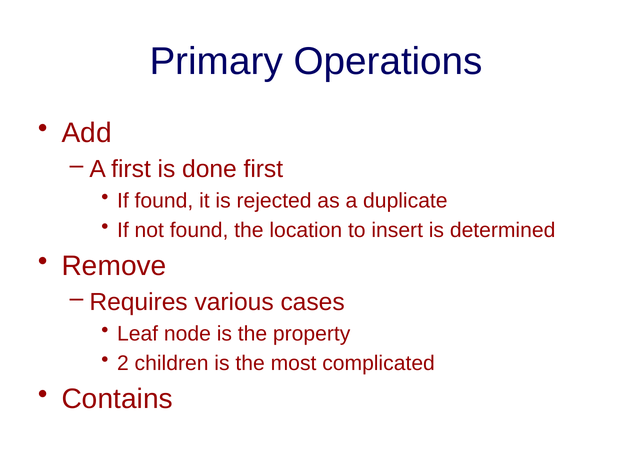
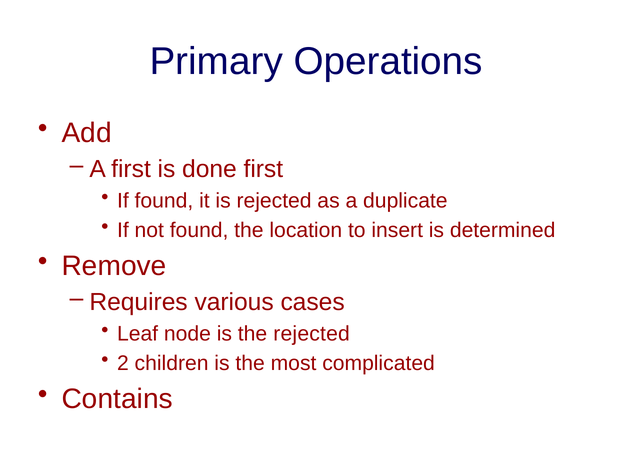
the property: property -> rejected (312, 334)
